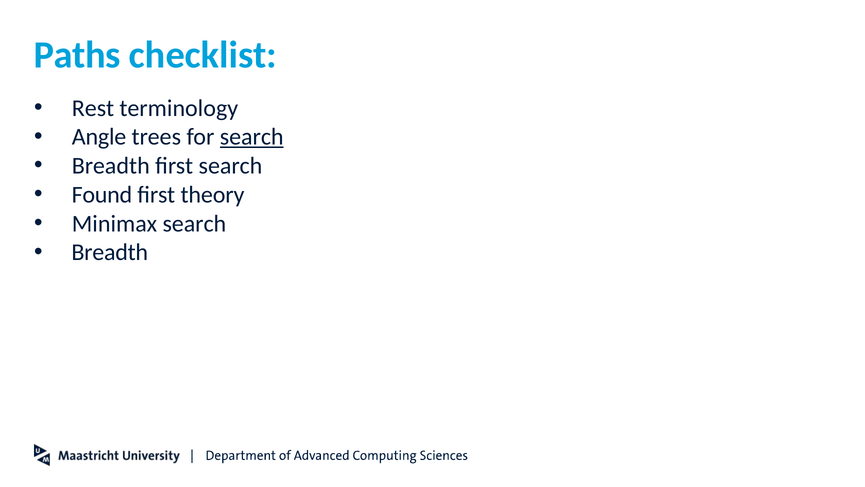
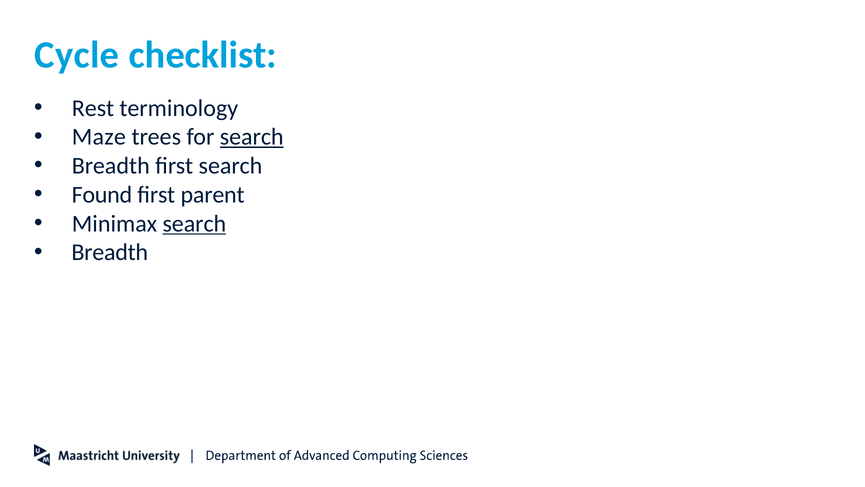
Paths: Paths -> Cycle (77, 55)
Angle: Angle -> Maze (99, 137)
theory: theory -> parent (213, 195)
search underline: none -> present (194, 223)
